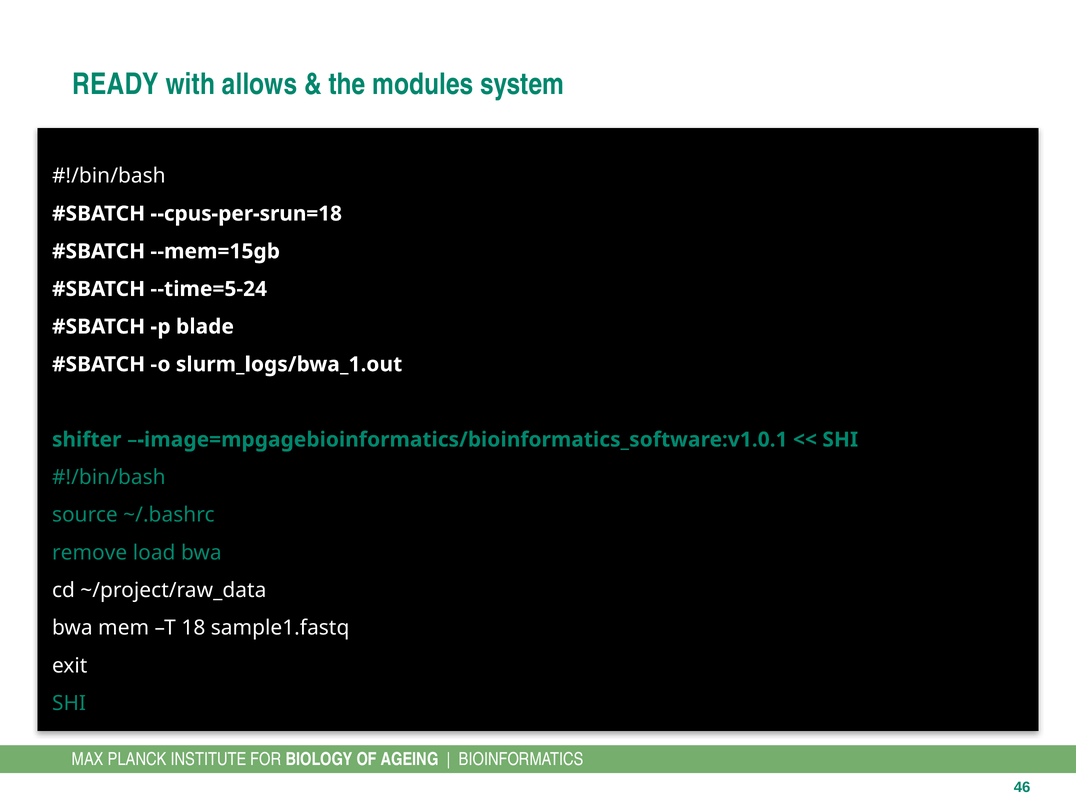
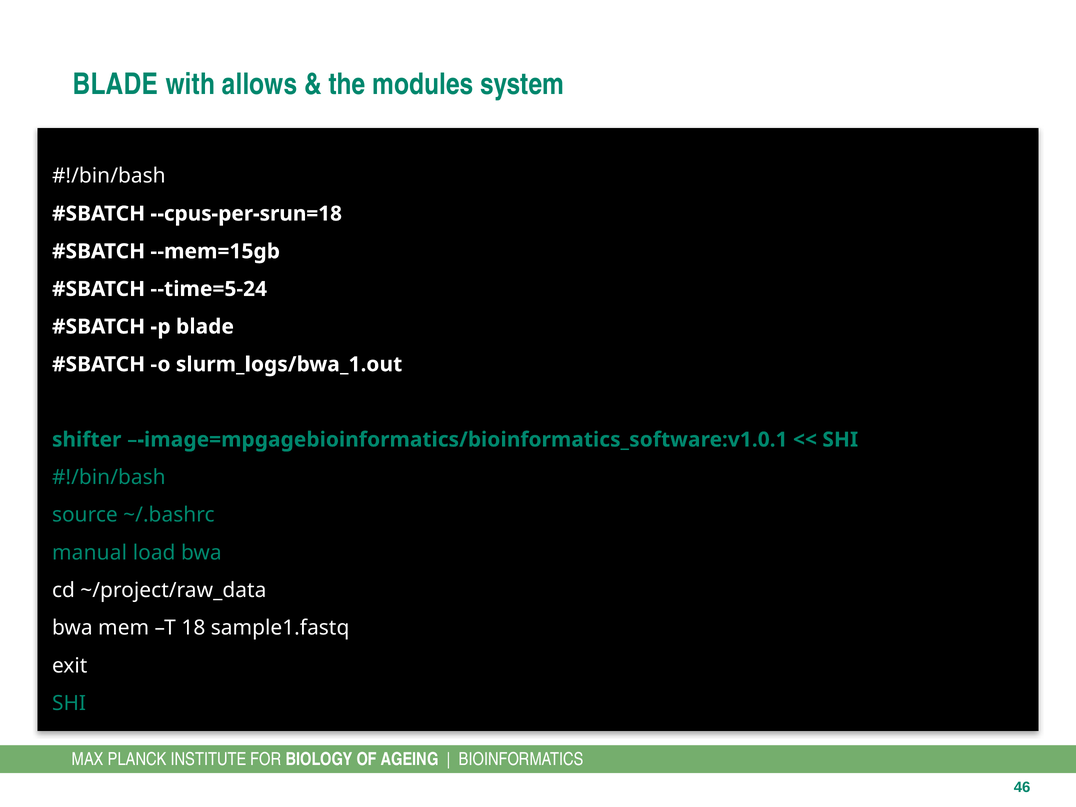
READY: READY -> BLADE (115, 84)
remove: remove -> manual (90, 553)
